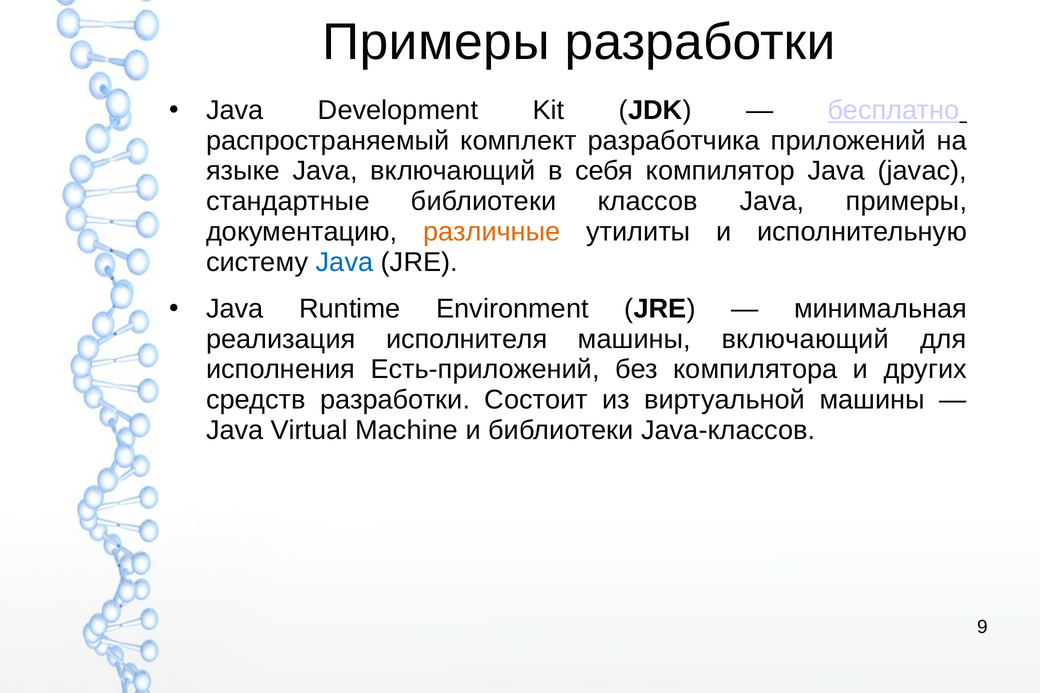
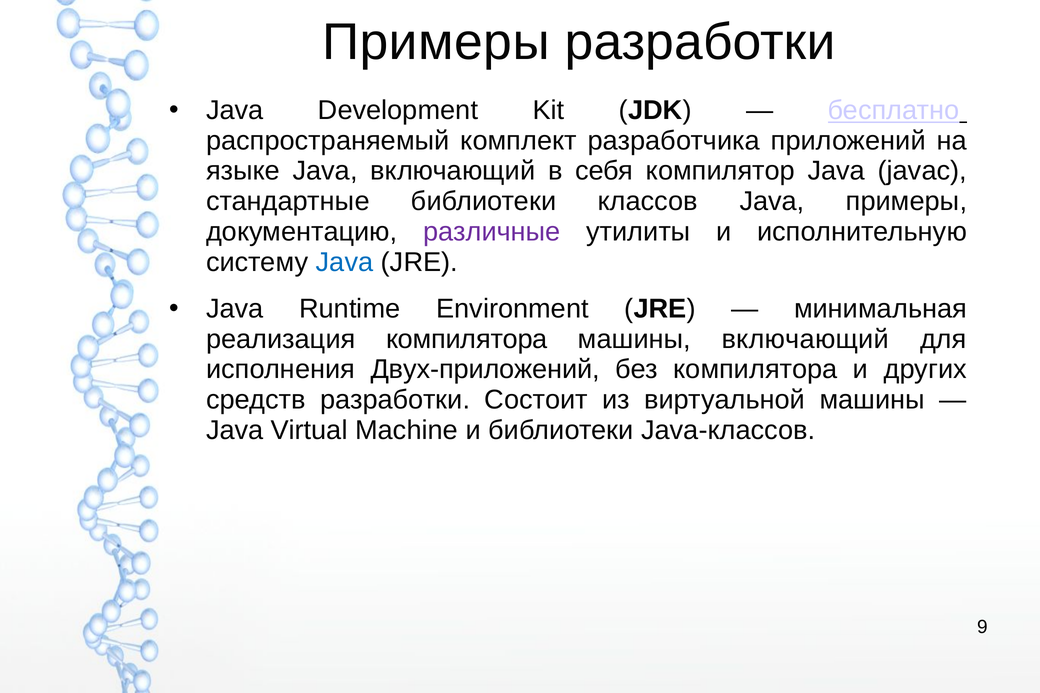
различные colour: orange -> purple (492, 232)
реализация исполнителя: исполнителя -> компилятора (467, 339)
Есть-приложений: Есть-приложений -> Двух-приложений (485, 370)
